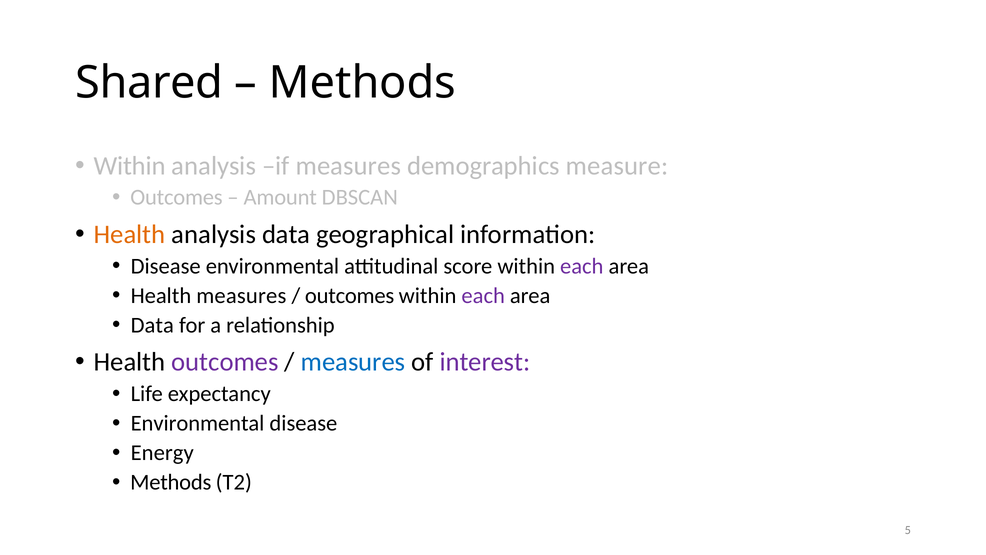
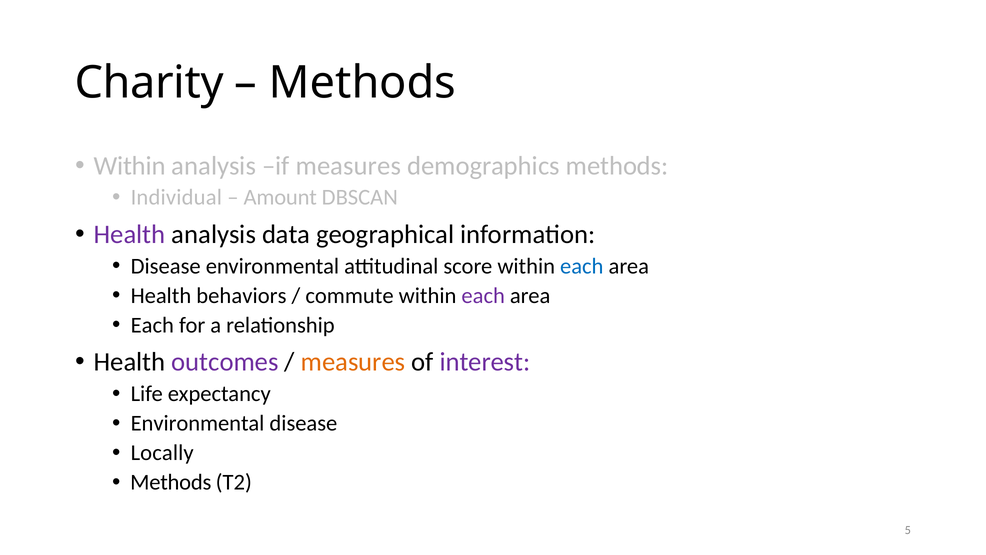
Shared: Shared -> Charity (149, 83)
demographics measure: measure -> methods (617, 166)
Outcomes: Outcomes -> Individual (176, 197)
Health colour: orange -> purple (130, 234)
each colour: purple -> blue (582, 266)
Health measures: measures -> behaviors (241, 295)
outcomes: outcomes -> commute (350, 295)
Data: Data -> Each (152, 325)
measures colour: blue -> orange (353, 362)
Energy: Energy -> Locally (162, 453)
